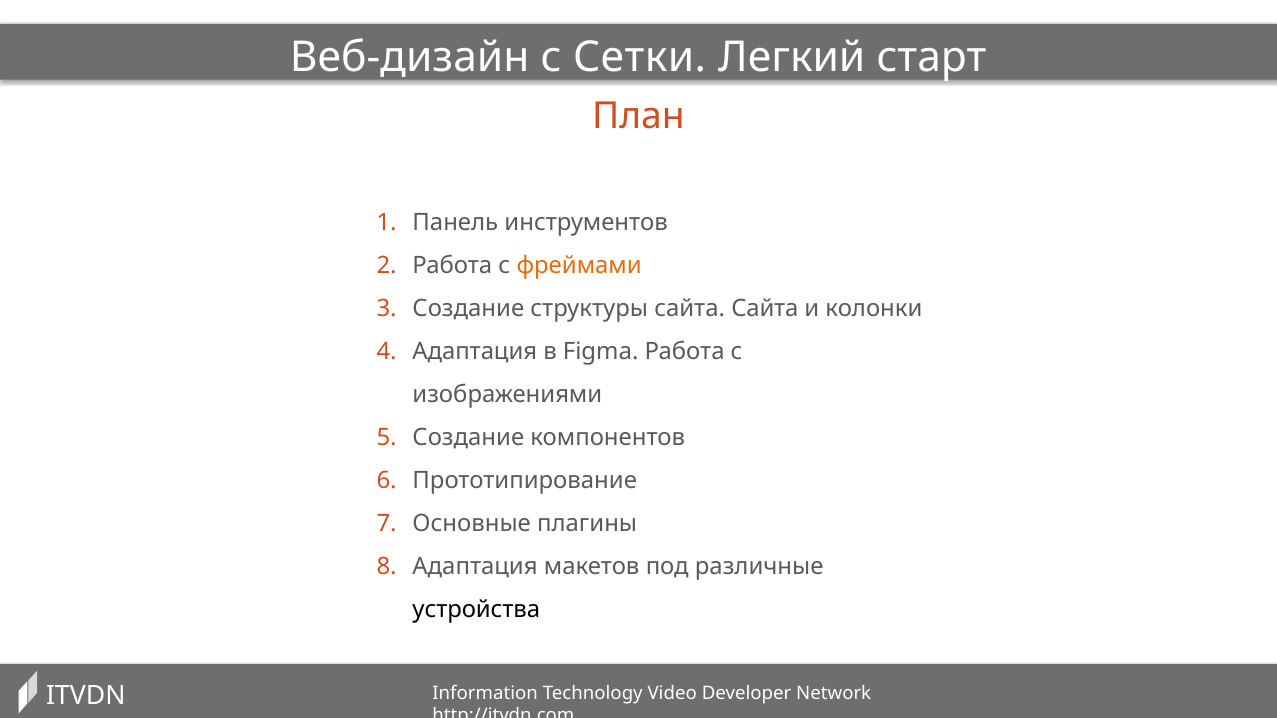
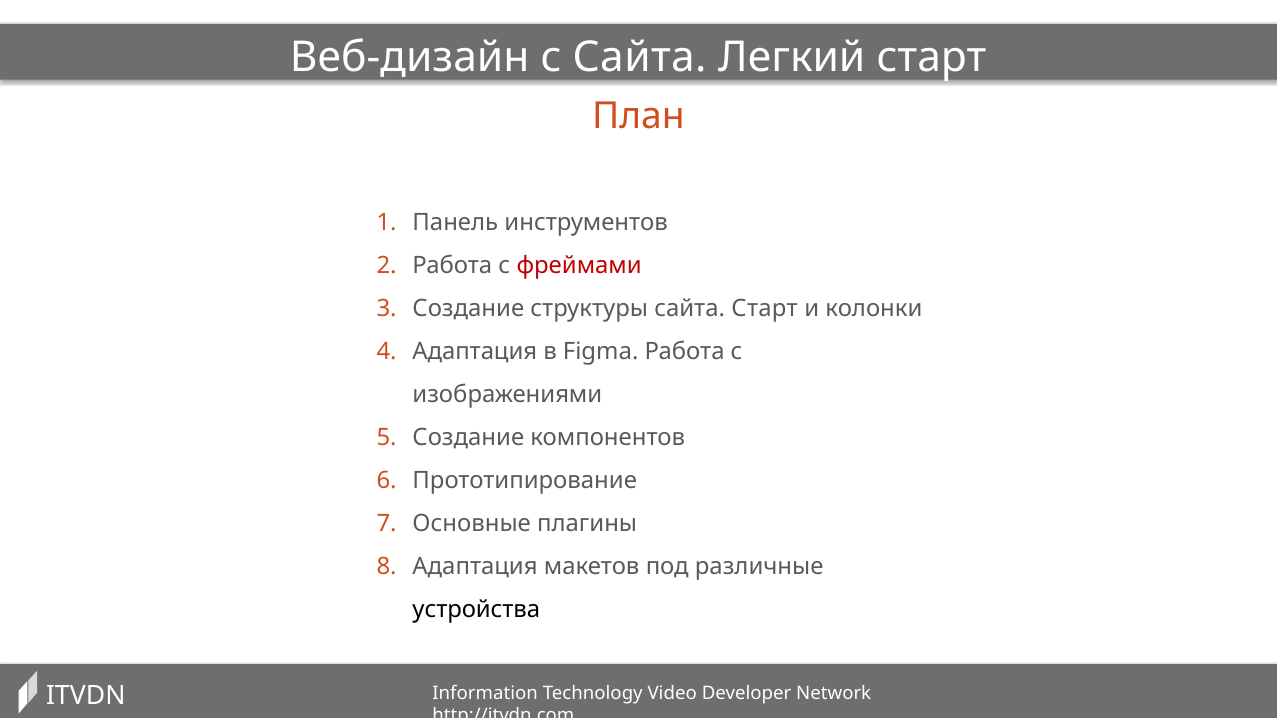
с Сетки: Сетки -> Сайта (640, 57)
фреймами colour: orange -> red (579, 266)
сайта Сайта: Сайта -> Старт (765, 309)
